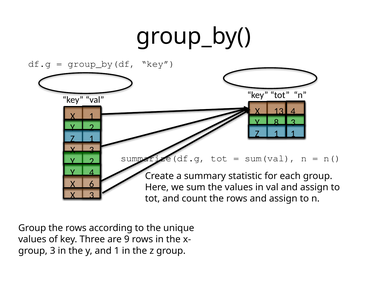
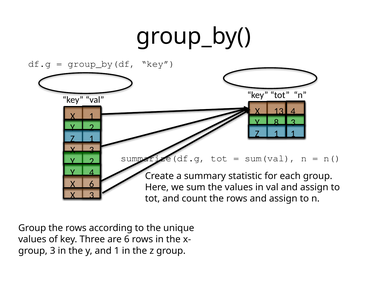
are 9: 9 -> 6 (127, 239)
